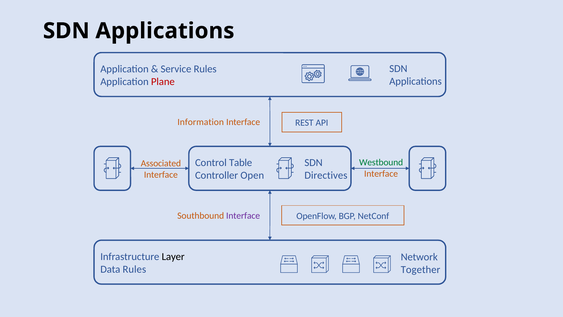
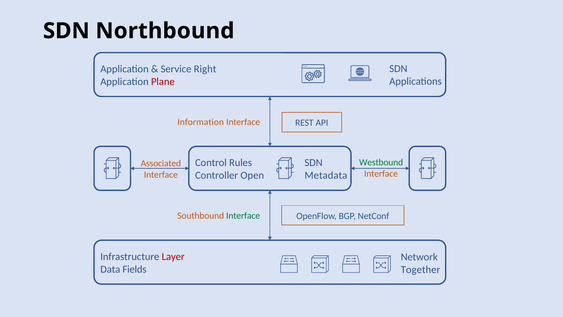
Applications: Applications -> Northbound (165, 31)
Service Rules: Rules -> Right (205, 69)
Table: Table -> Rules (241, 163)
Directives: Directives -> Metadata (326, 175)
Interface colour: purple -> green (243, 216)
Layer colour: black -> red (173, 256)
Data Rules: Rules -> Fields (135, 269)
